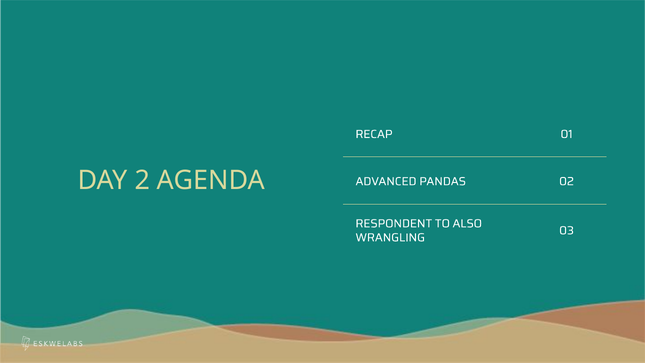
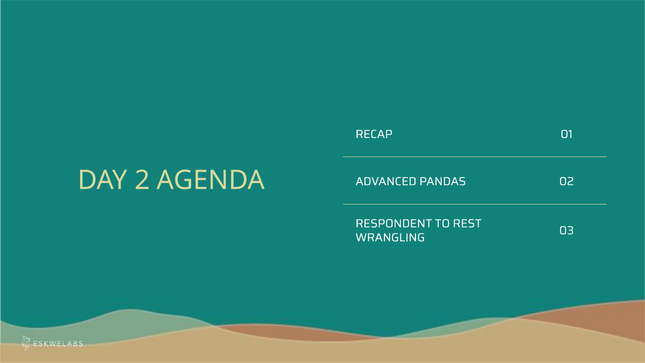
ALSO: ALSO -> REST (467, 223)
